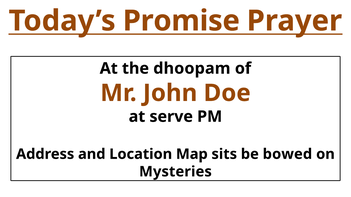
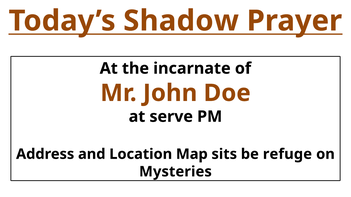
Promise: Promise -> Shadow (181, 21)
dhoopam: dhoopam -> incarnate (192, 69)
bowed: bowed -> refuge (287, 154)
